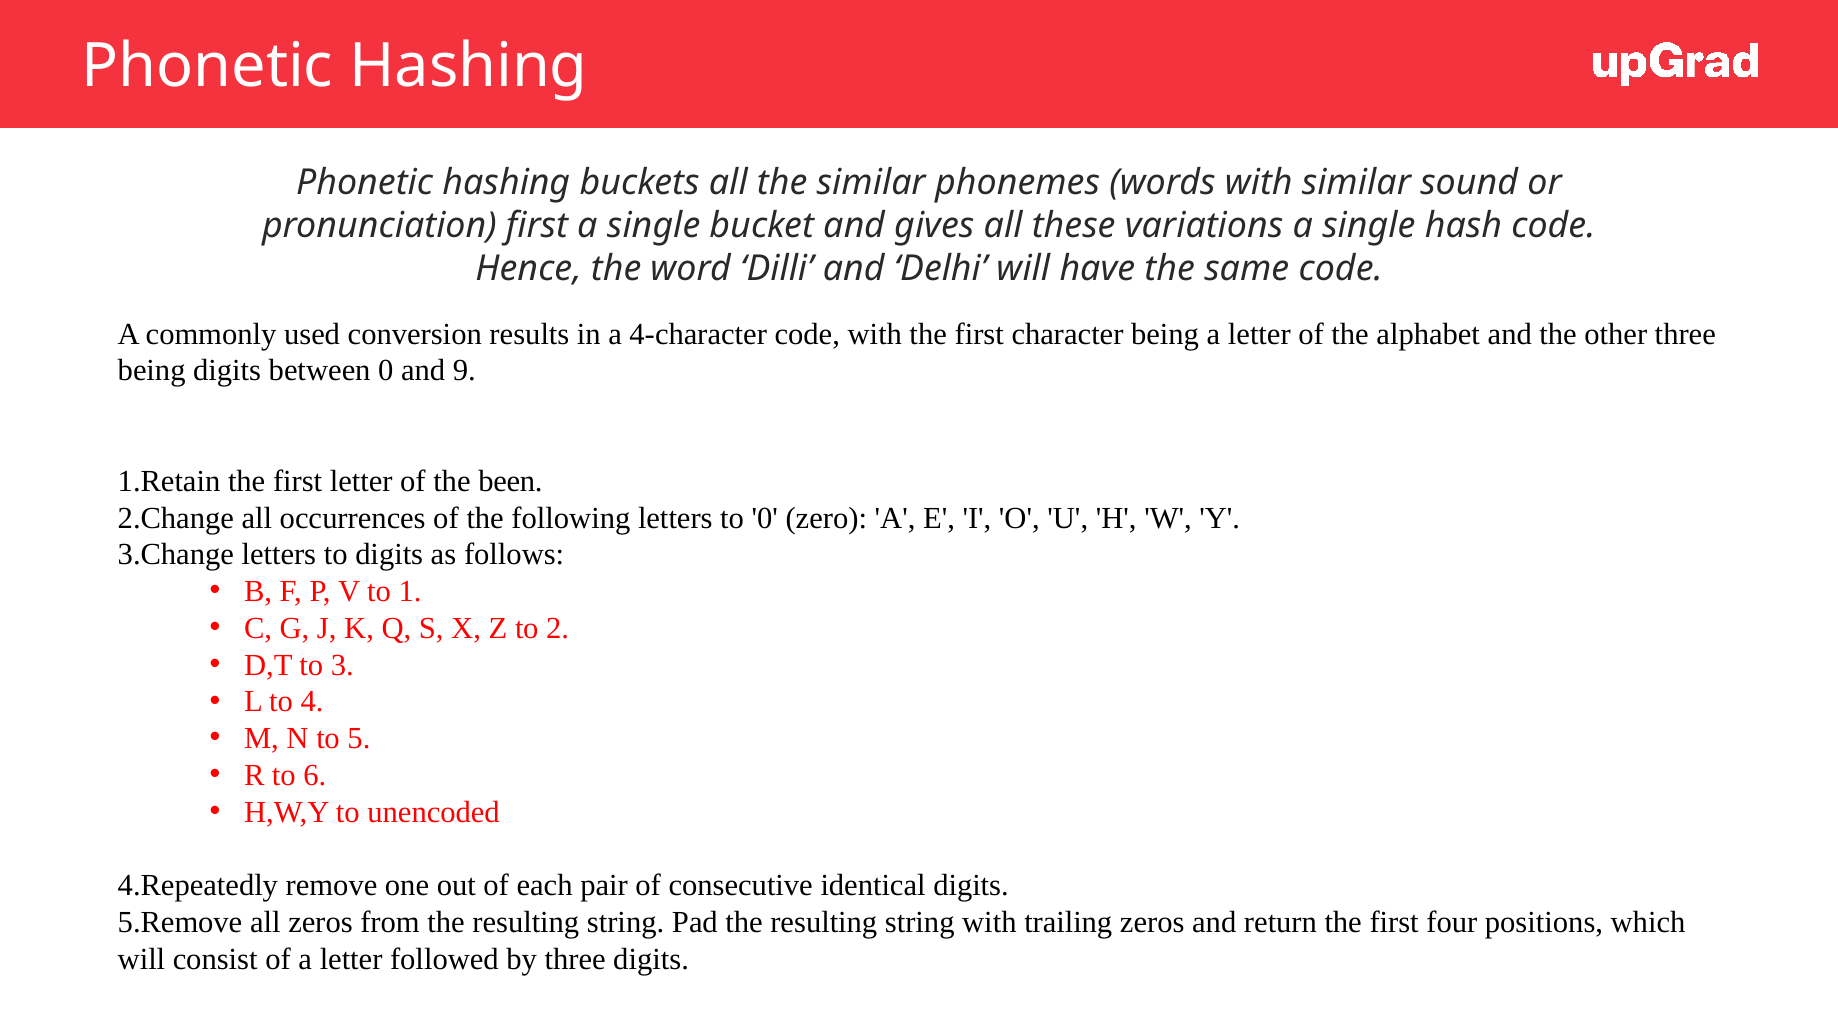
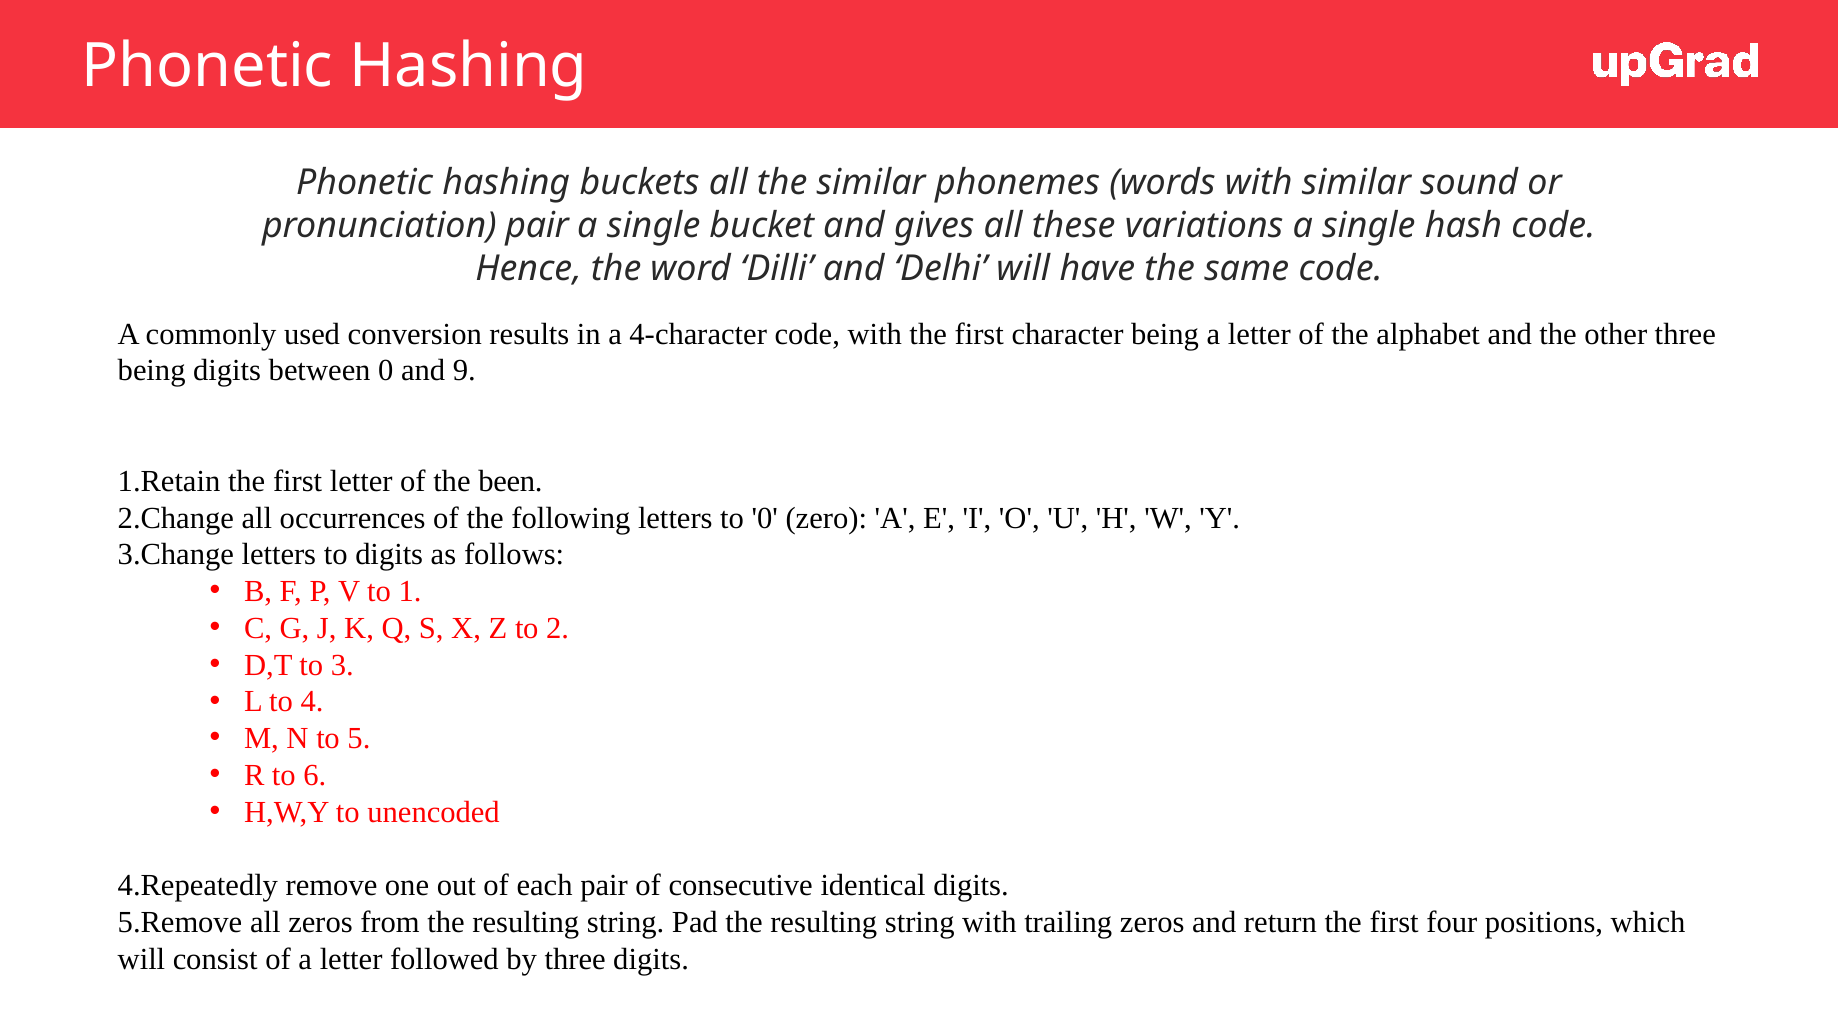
pronunciation first: first -> pair (537, 226)
